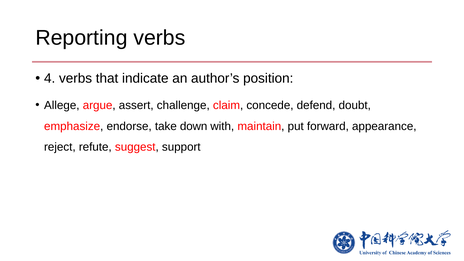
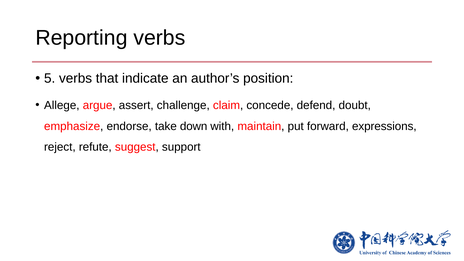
4: 4 -> 5 (50, 78)
appearance: appearance -> expressions (384, 126)
